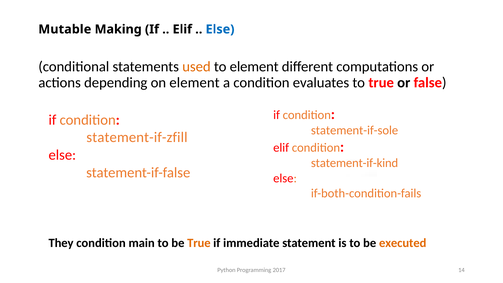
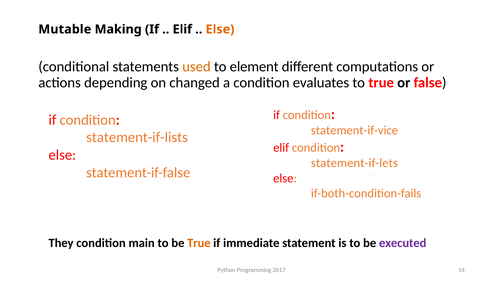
Else colour: blue -> orange (220, 29)
on element: element -> changed (195, 83)
statement-if-sole: statement-if-sole -> statement-if-vice (355, 130)
statement-if-zfill: statement-if-zfill -> statement-if-lists (137, 137)
statement-if-kind: statement-if-kind -> statement-if-lets (354, 163)
executed colour: orange -> purple (403, 243)
